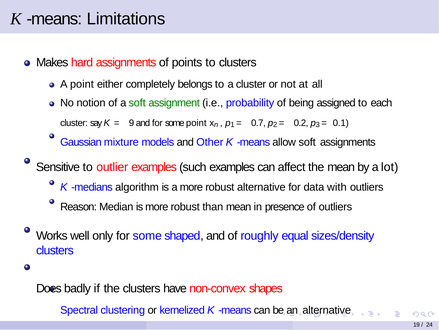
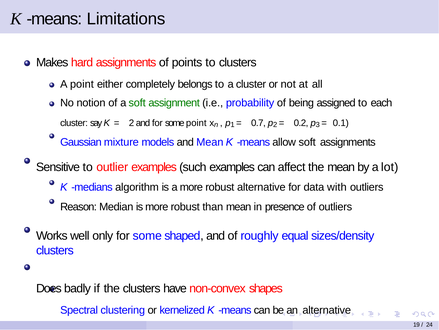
9: 9 -> 2 (131, 123)
and Other: Other -> Mean (210, 142)
